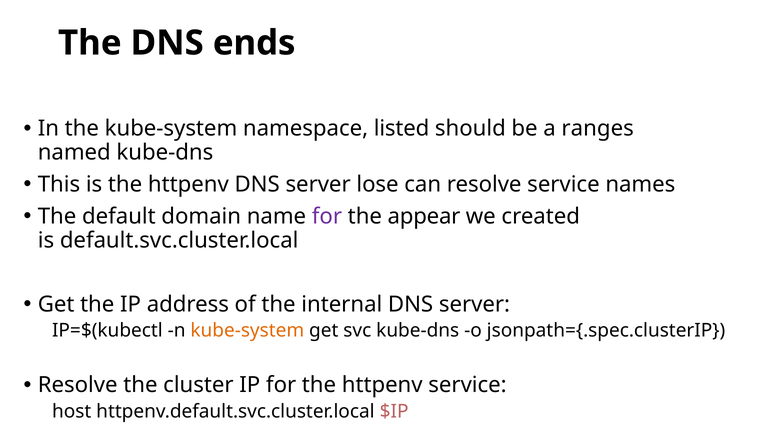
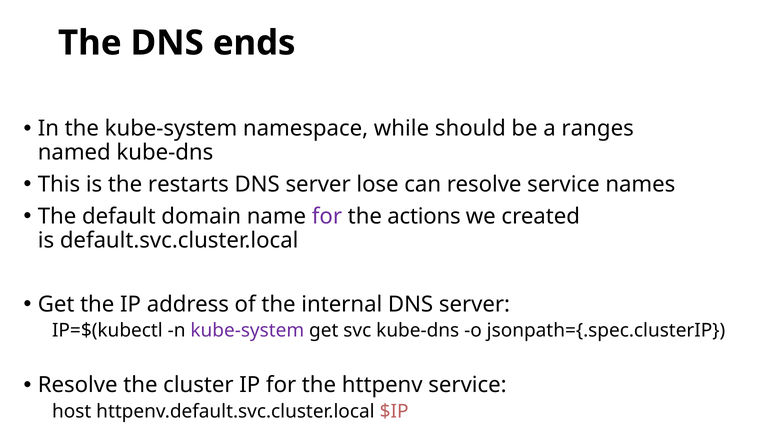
listed: listed -> while (401, 129)
is the httpenv: httpenv -> restarts (188, 185)
appear: appear -> actions (424, 216)
kube-system colour: orange -> purple (247, 330)
